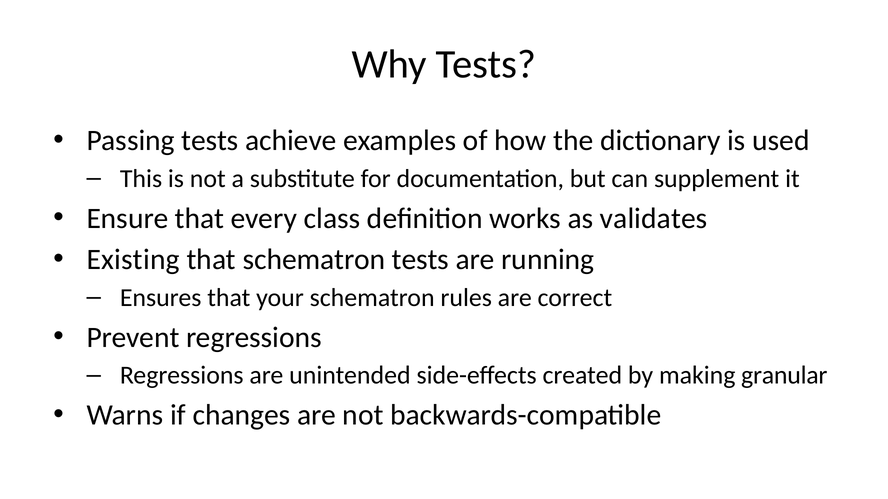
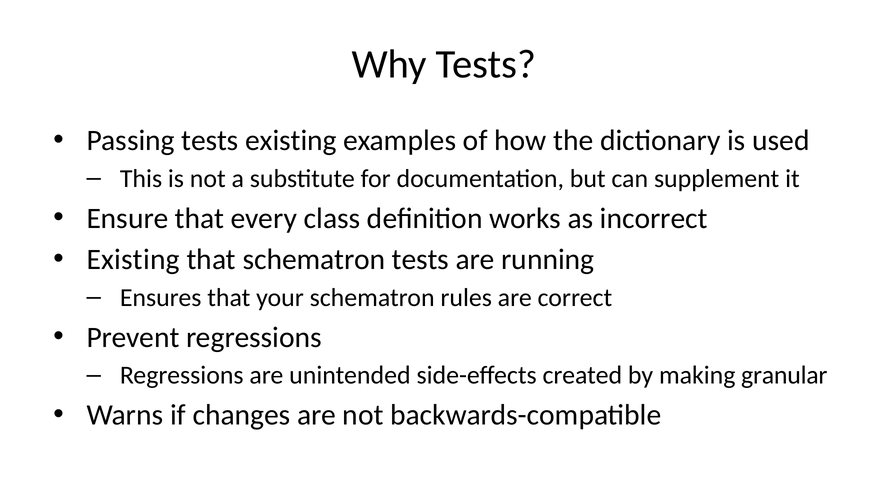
tests achieve: achieve -> existing (291, 141)
validates: validates -> incorrect (654, 219)
